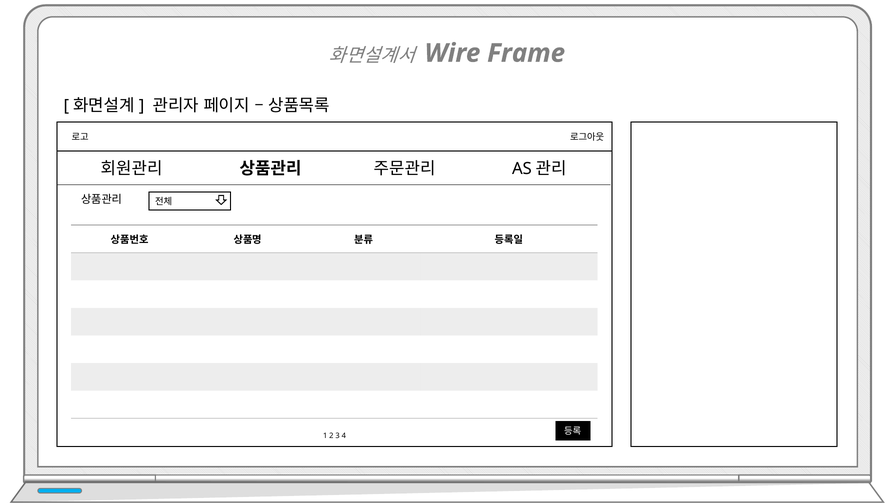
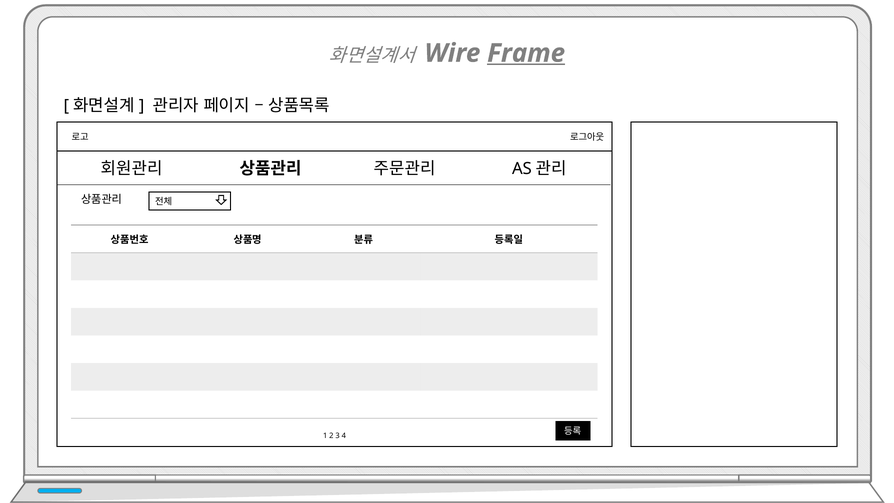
Frame underline: none -> present (526, 53)
